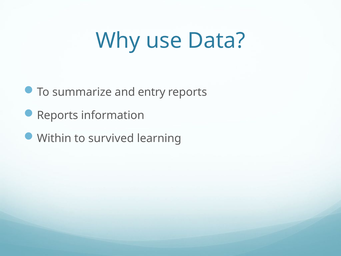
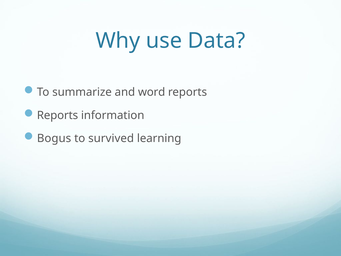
entry: entry -> word (152, 92)
Within: Within -> Bogus (54, 138)
